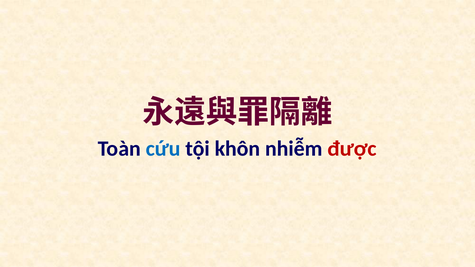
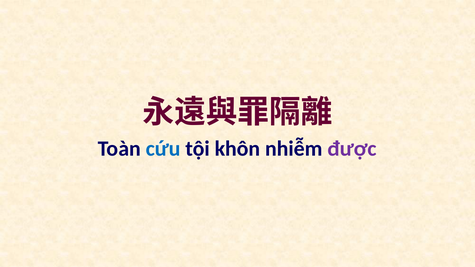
được colour: red -> purple (352, 149)
